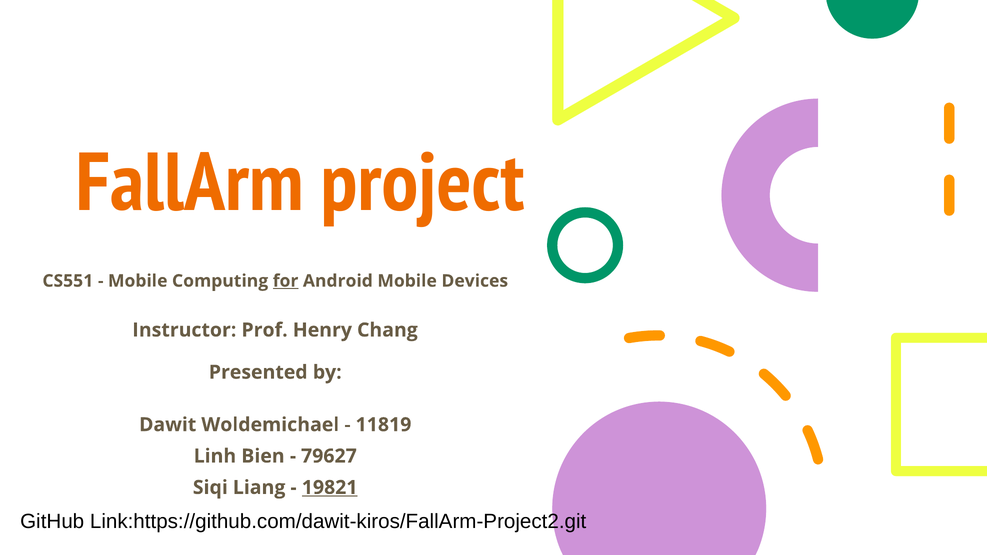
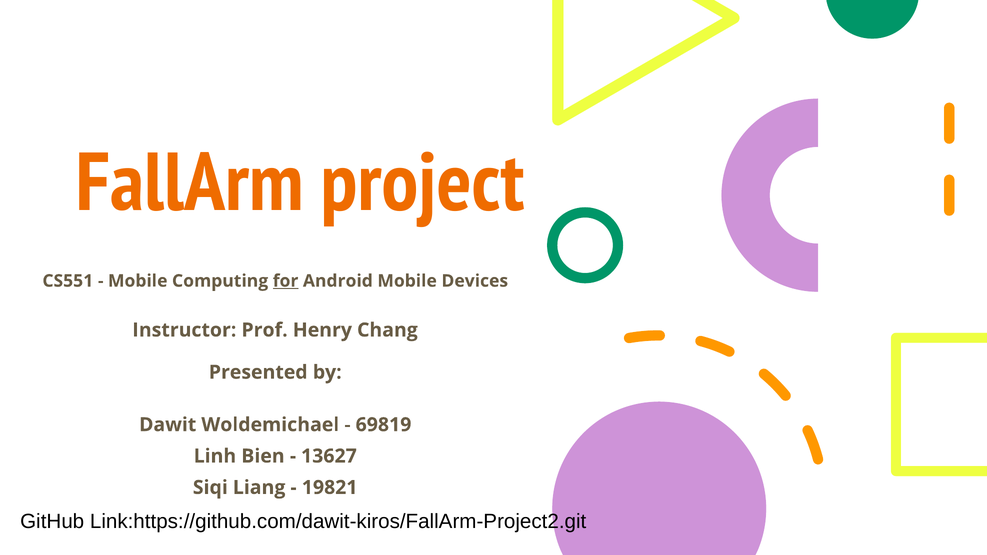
11819: 11819 -> 69819 (383, 425)
79627: 79627 -> 13627 (329, 456)
19821 underline: present -> none (330, 488)
